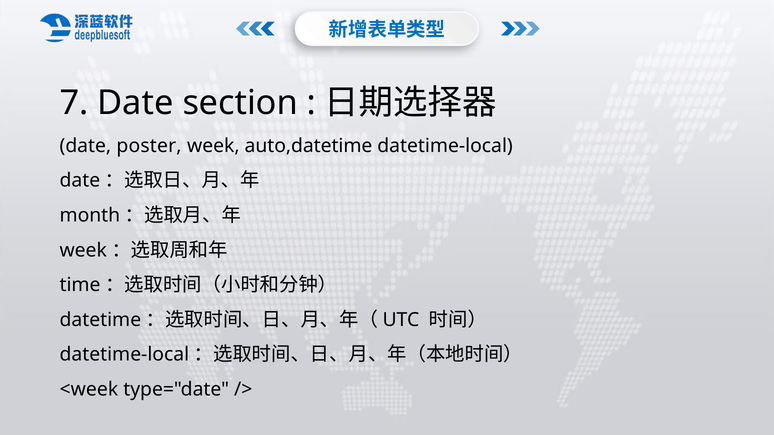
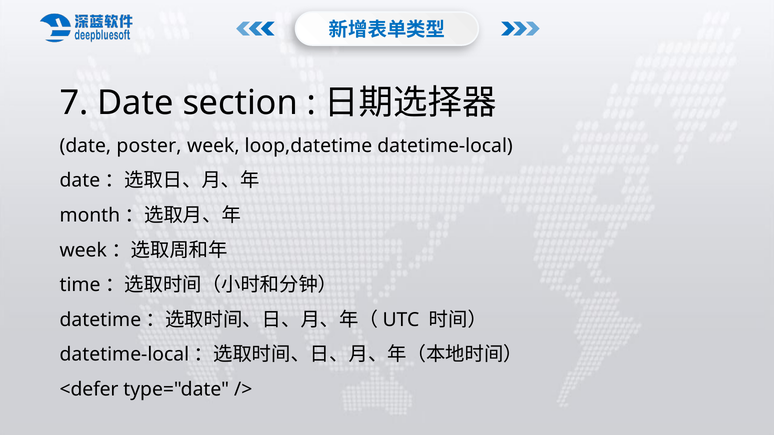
auto,datetime: auto,datetime -> loop,datetime (308, 146)
<week: <week -> <defer (89, 390)
